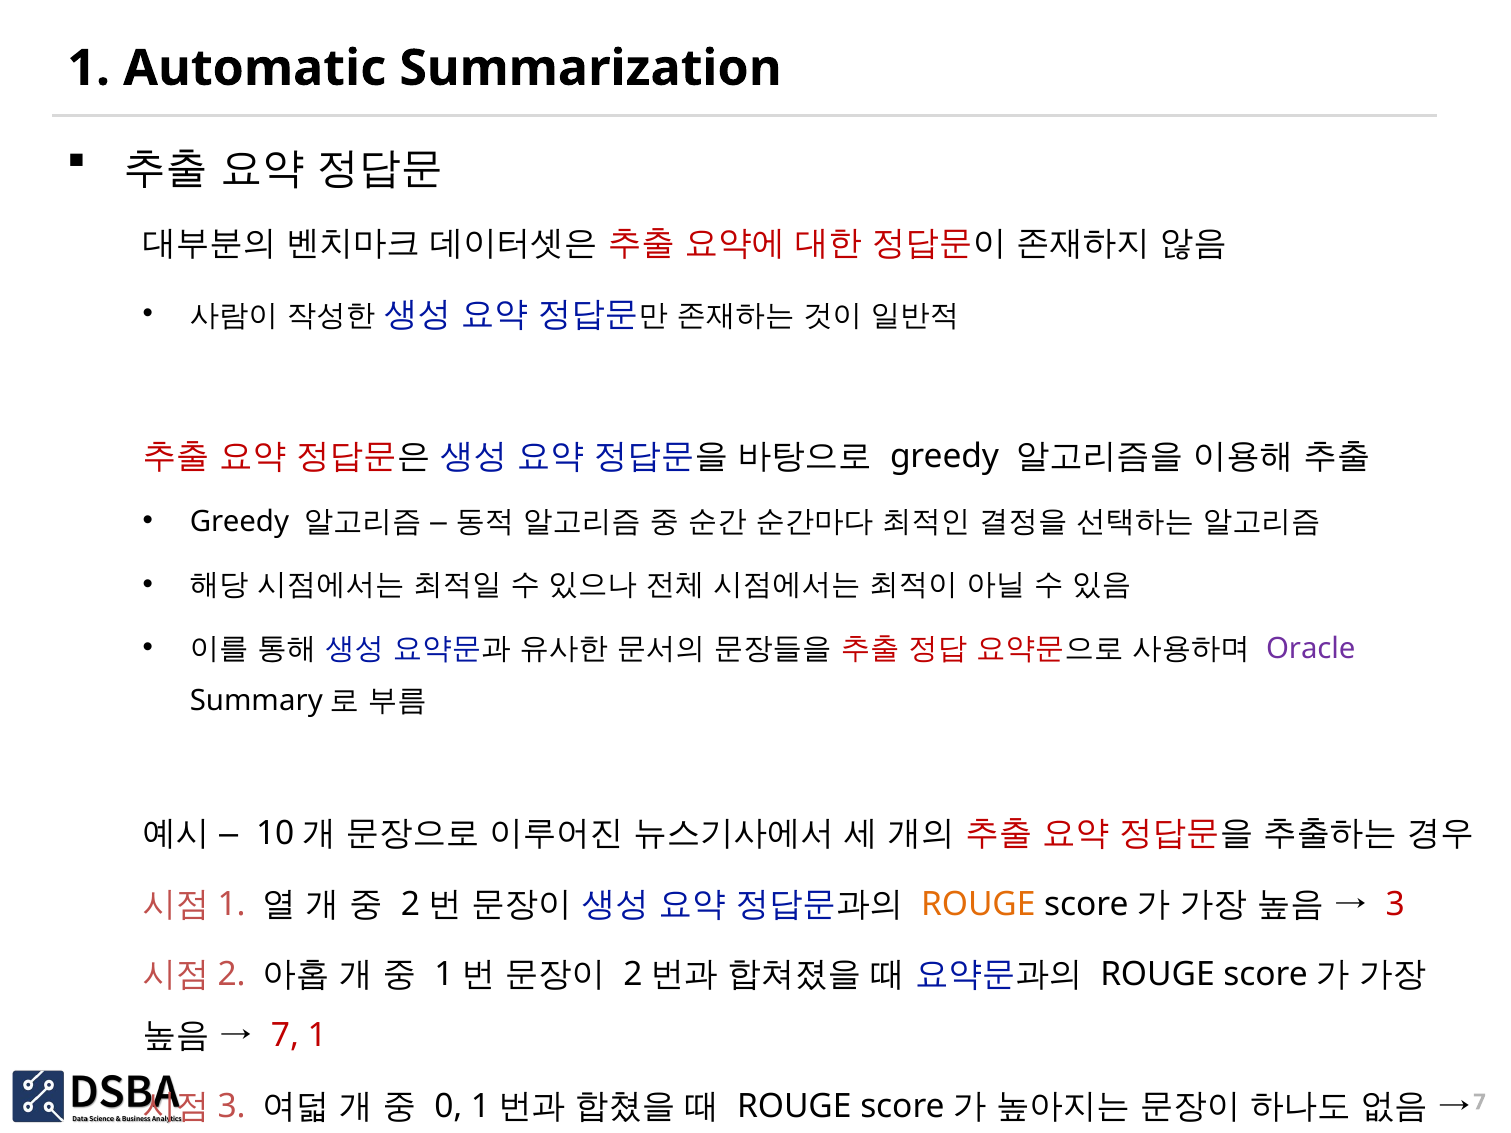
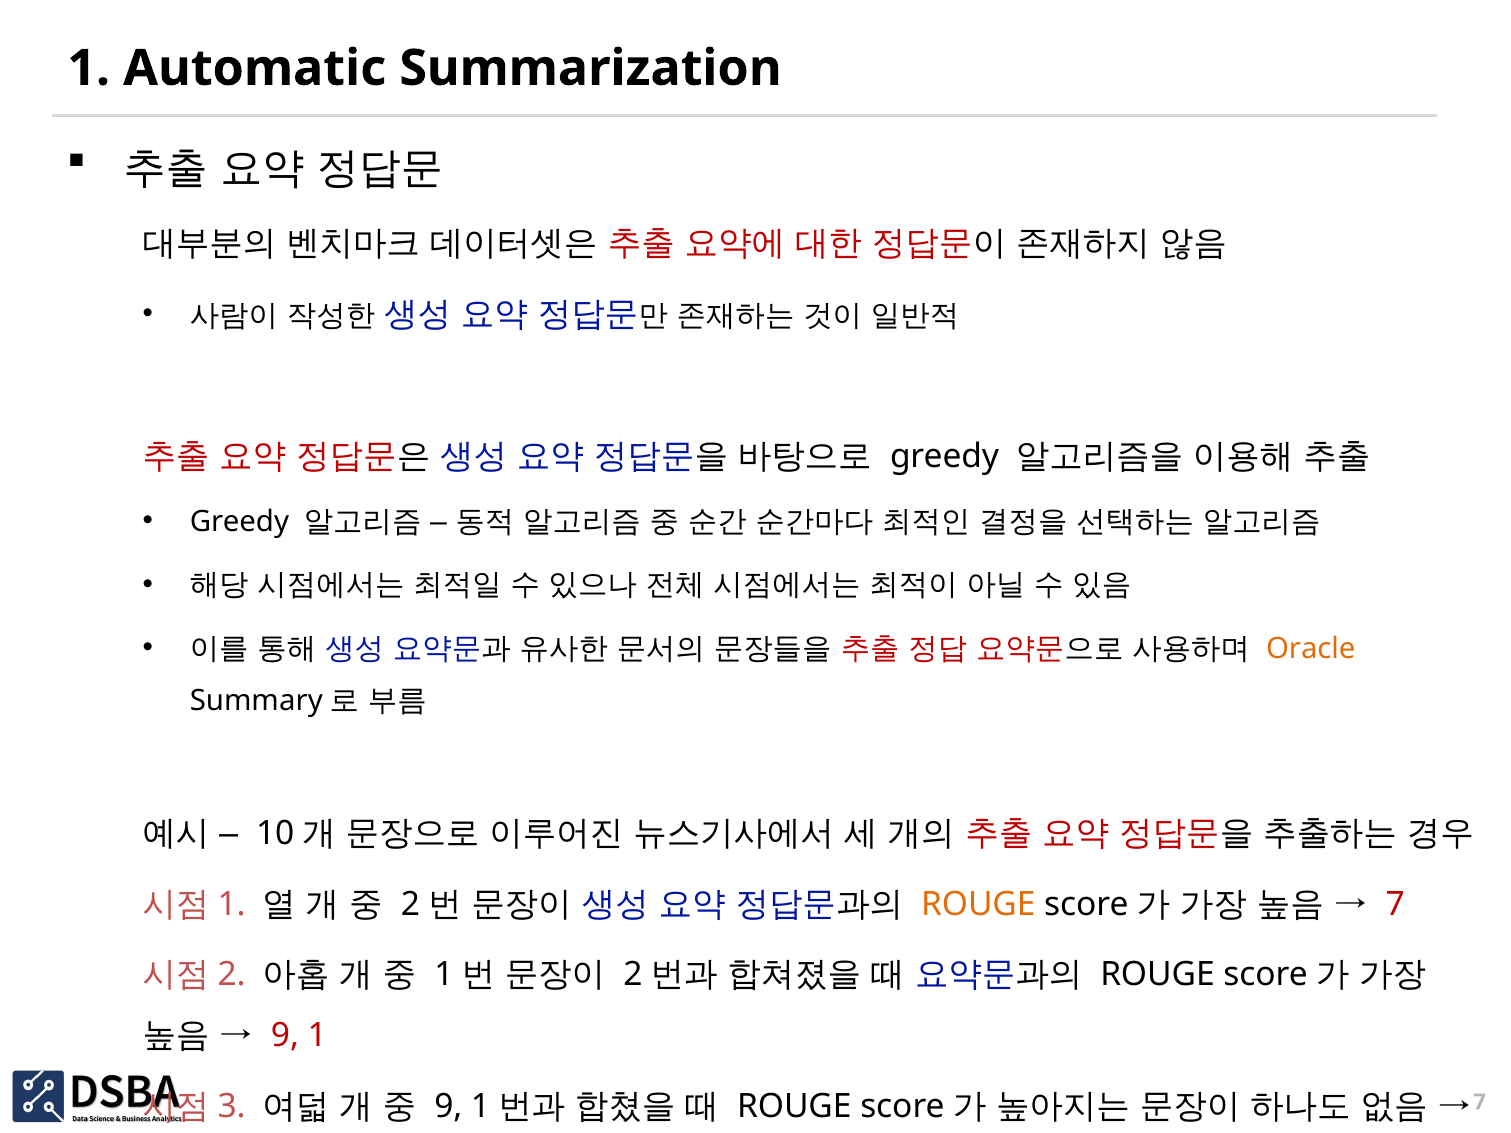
Oracle colour: purple -> orange (1311, 649)
3: 3 -> 7 (1395, 904)
7: 7 -> 9 (285, 1036)
0: 0 -> 9 (448, 1106)
